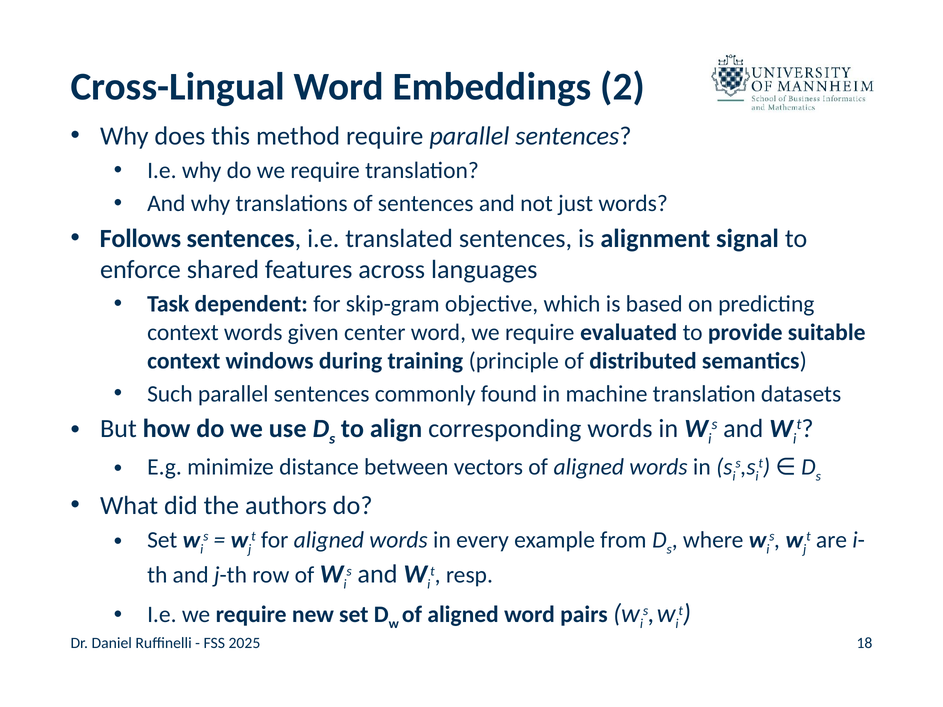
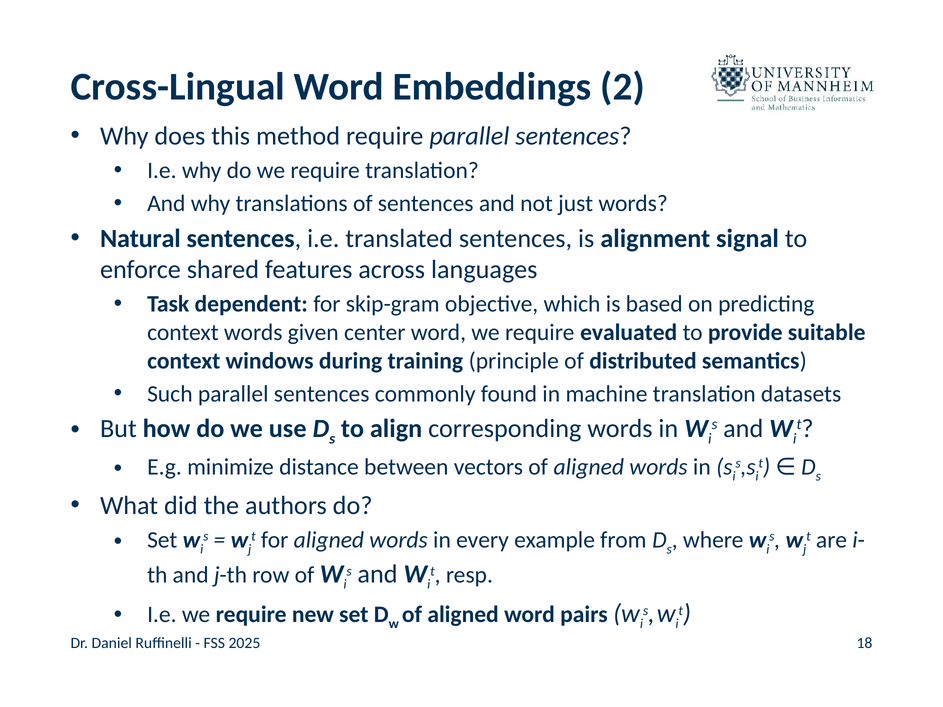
Follows: Follows -> Natural (140, 238)
